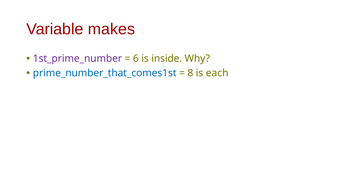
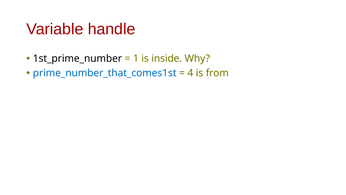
makes: makes -> handle (112, 29)
1st_prime_number colour: purple -> black (77, 58)
6: 6 -> 1 (136, 58)
8: 8 -> 4 (190, 73)
each: each -> from (217, 73)
